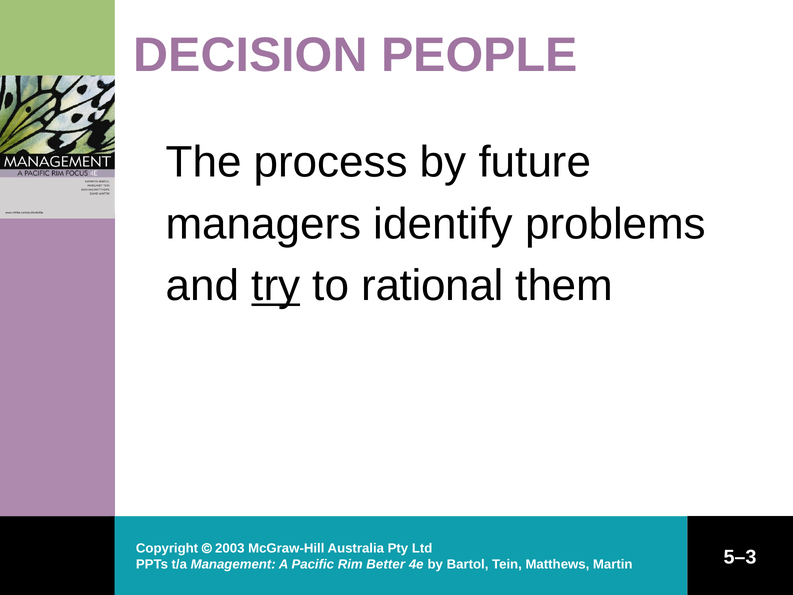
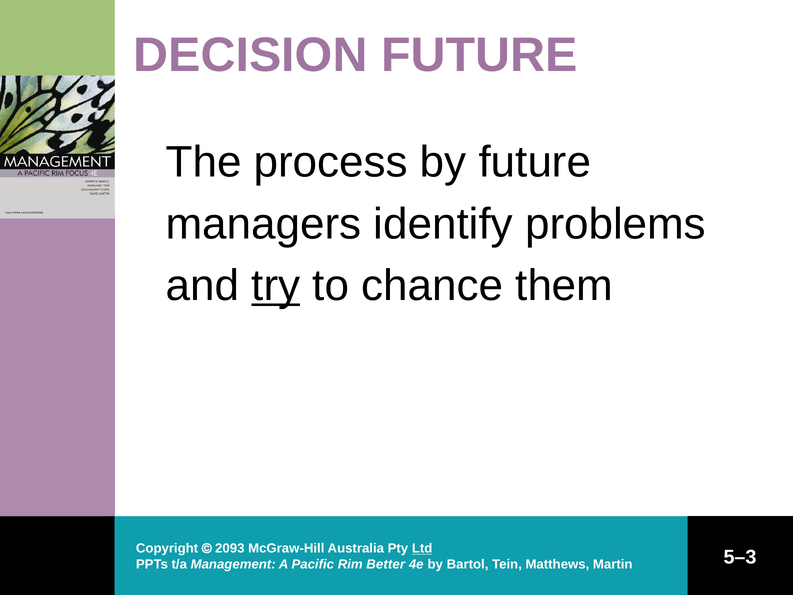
DECISION PEOPLE: PEOPLE -> FUTURE (479, 55)
rational: rational -> chance (432, 286)
2003: 2003 -> 2093 (230, 548)
Ltd underline: none -> present (422, 548)
